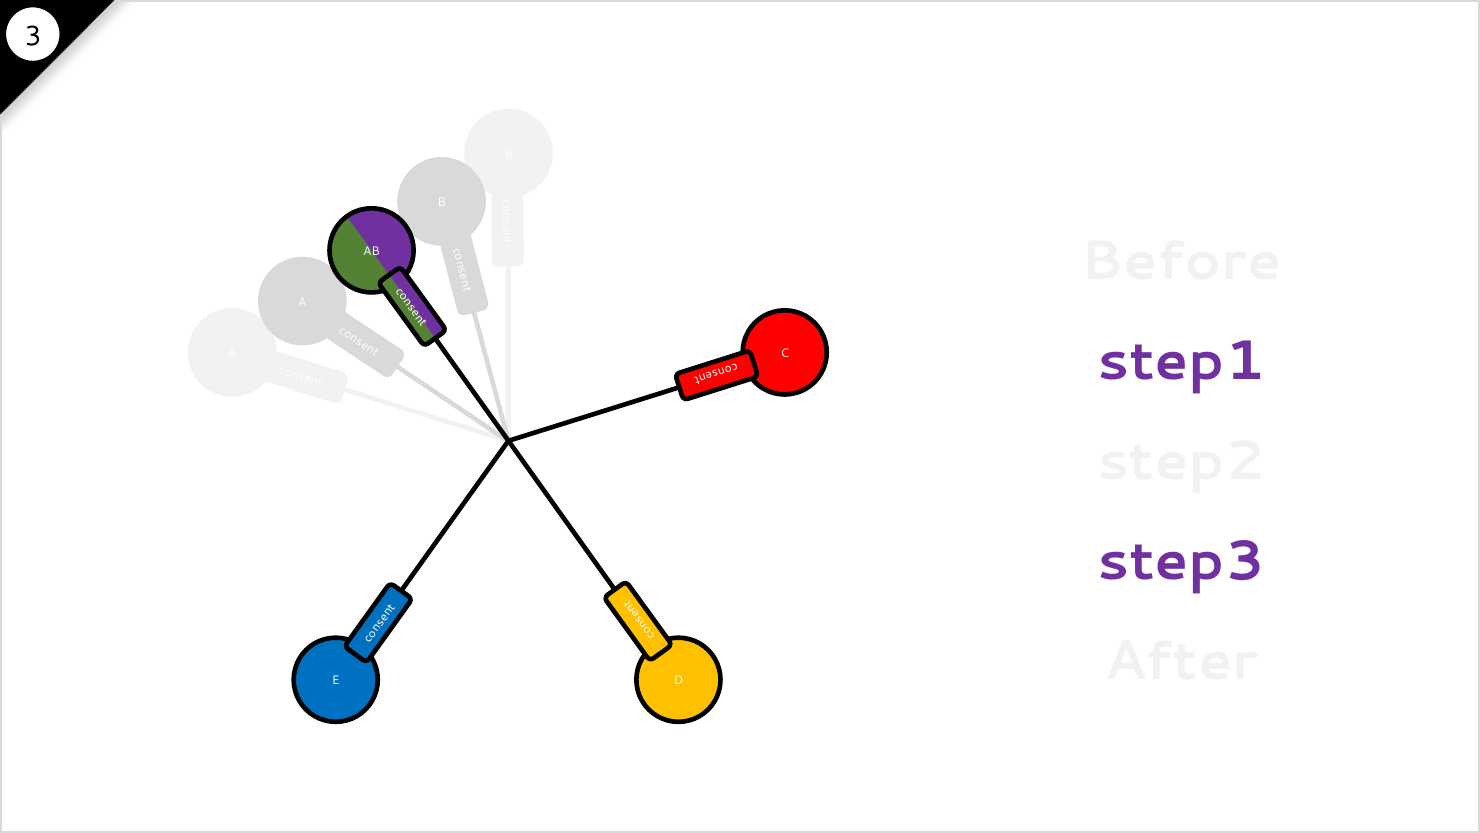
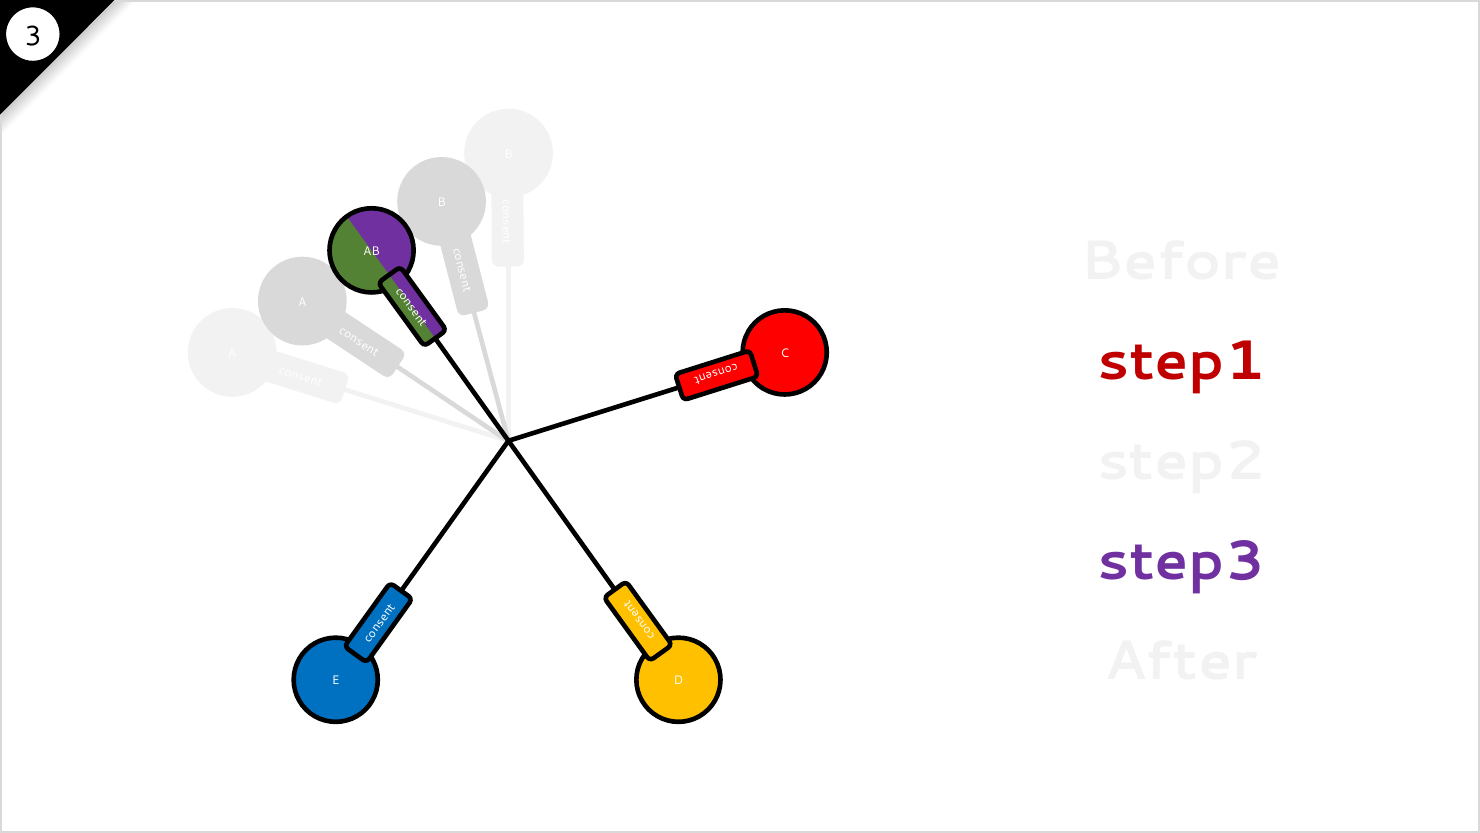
step1 colour: purple -> red (1181, 361)
